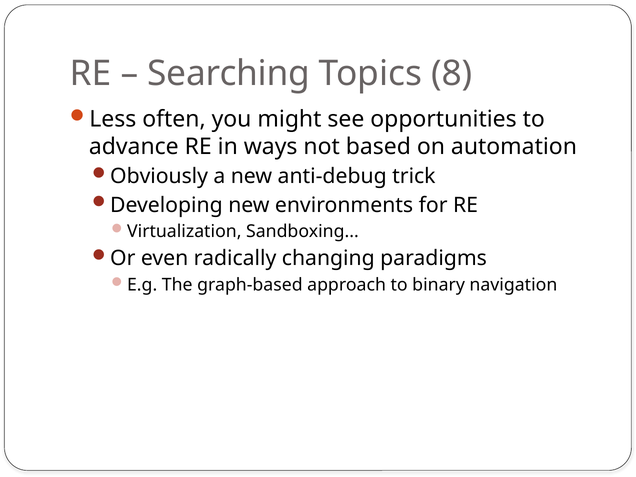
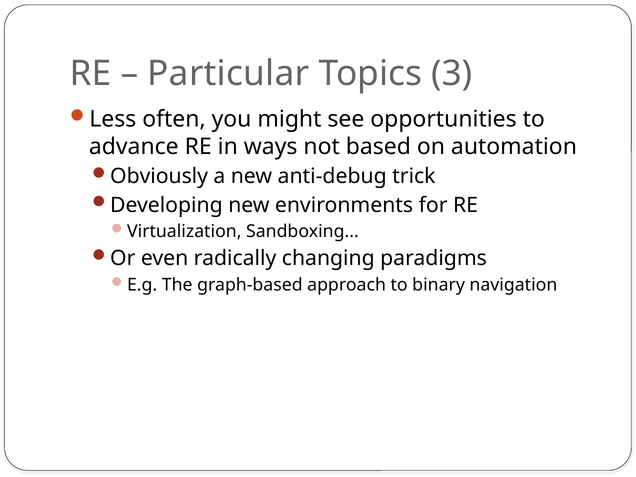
Searching: Searching -> Particular (228, 73)
8: 8 -> 3 (452, 73)
